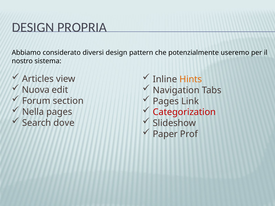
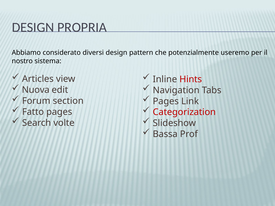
Hints colour: orange -> red (191, 79)
Nella: Nella -> Fatto (33, 112)
dove: dove -> volte (64, 123)
Paper: Paper -> Bassa (165, 134)
